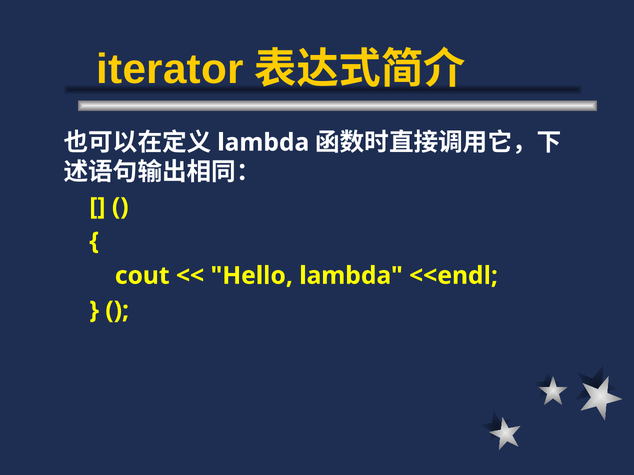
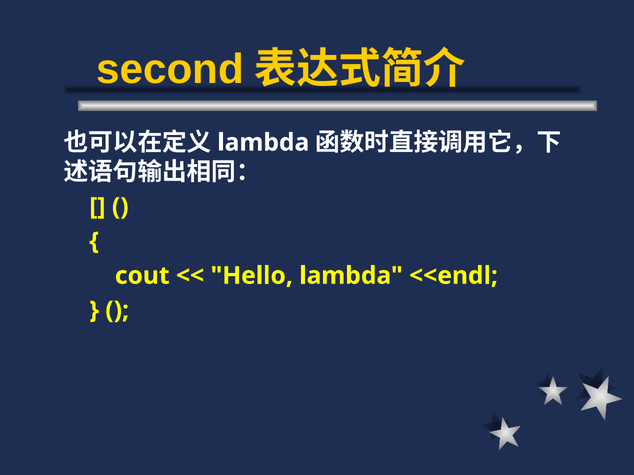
iterator: iterator -> second (170, 69)
